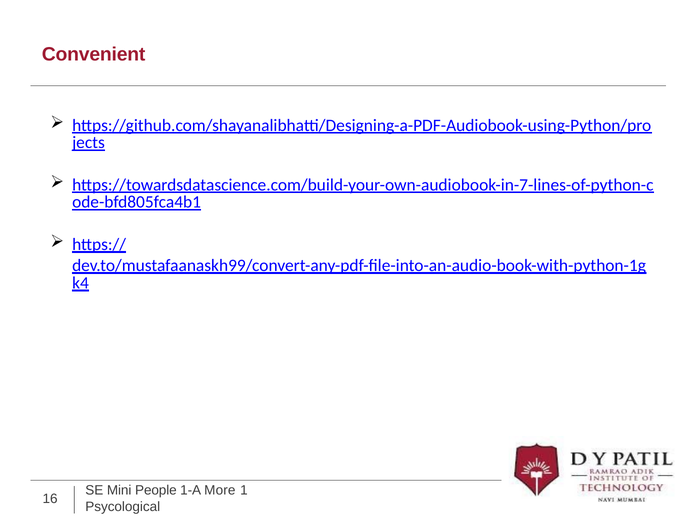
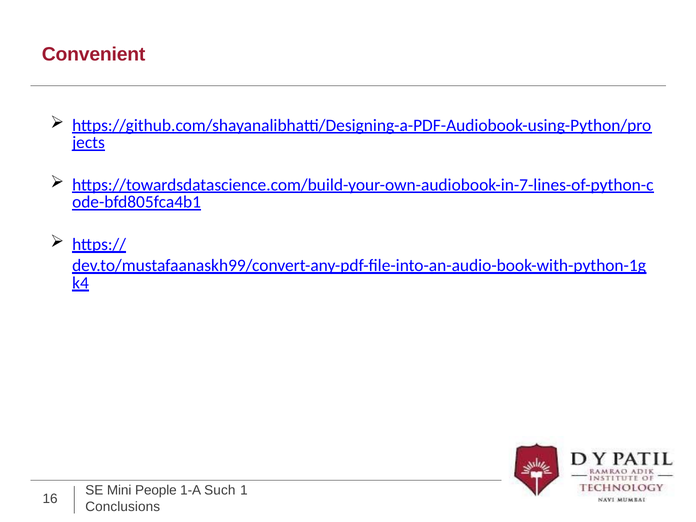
More: More -> Such (220, 490)
Psycological: Psycological -> Conclusions (123, 507)
